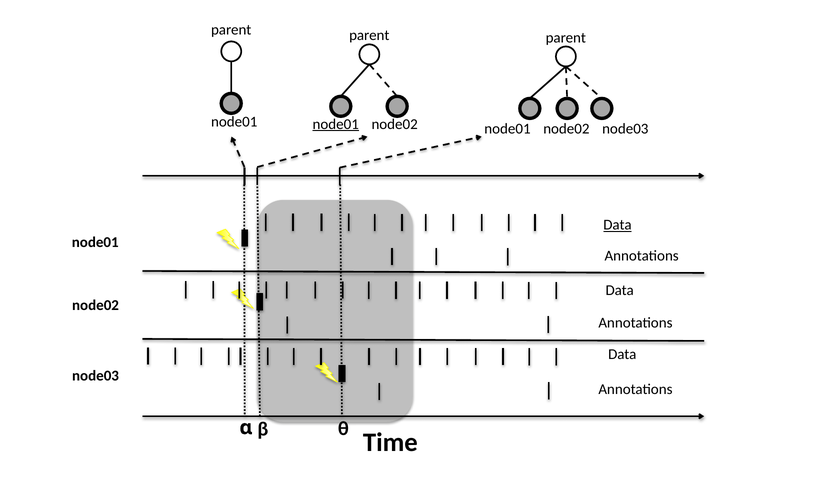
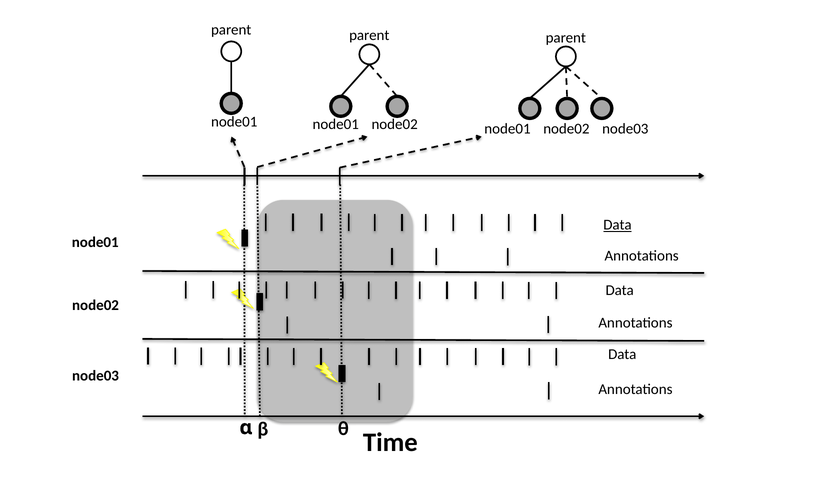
node01 underline: present -> none (336, 124)
